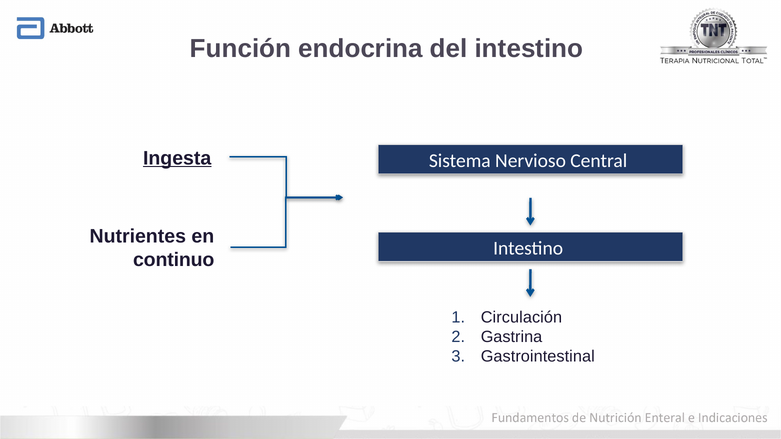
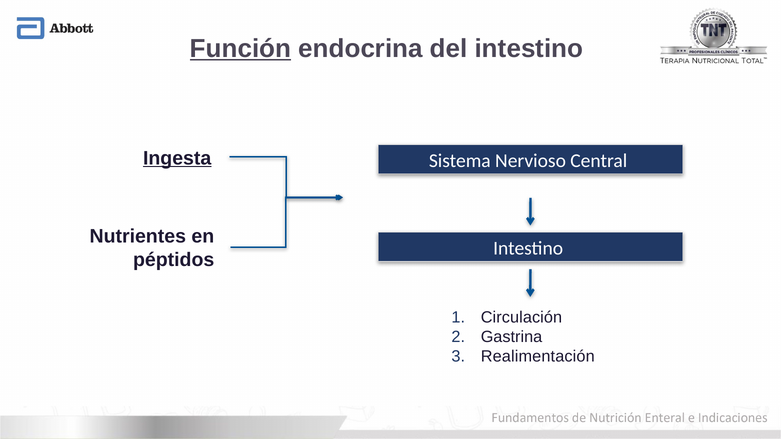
Función underline: none -> present (241, 49)
continuo: continuo -> péptidos (174, 260)
Gastrointestinal: Gastrointestinal -> Realimentación (538, 356)
